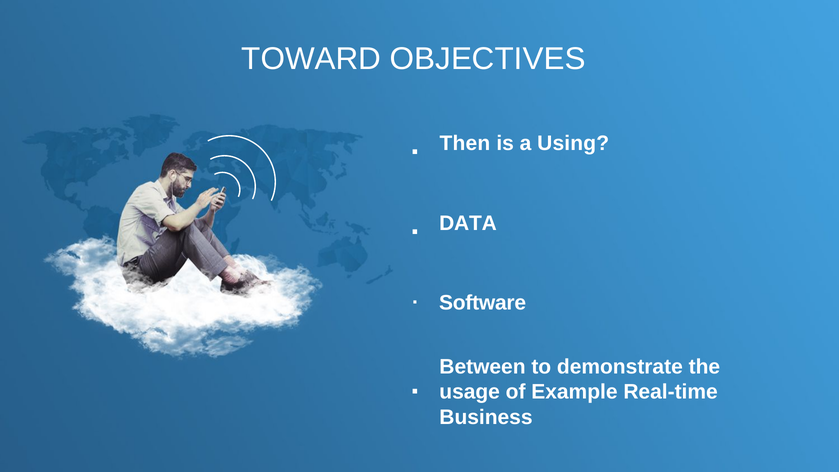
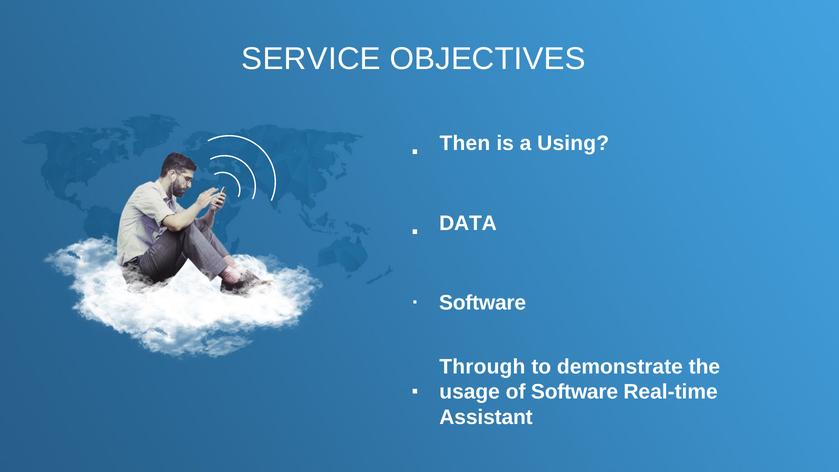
TOWARD: TOWARD -> SERVICE (311, 59)
Between: Between -> Through (482, 367)
of Example: Example -> Software (575, 392)
Business: Business -> Assistant (486, 417)
